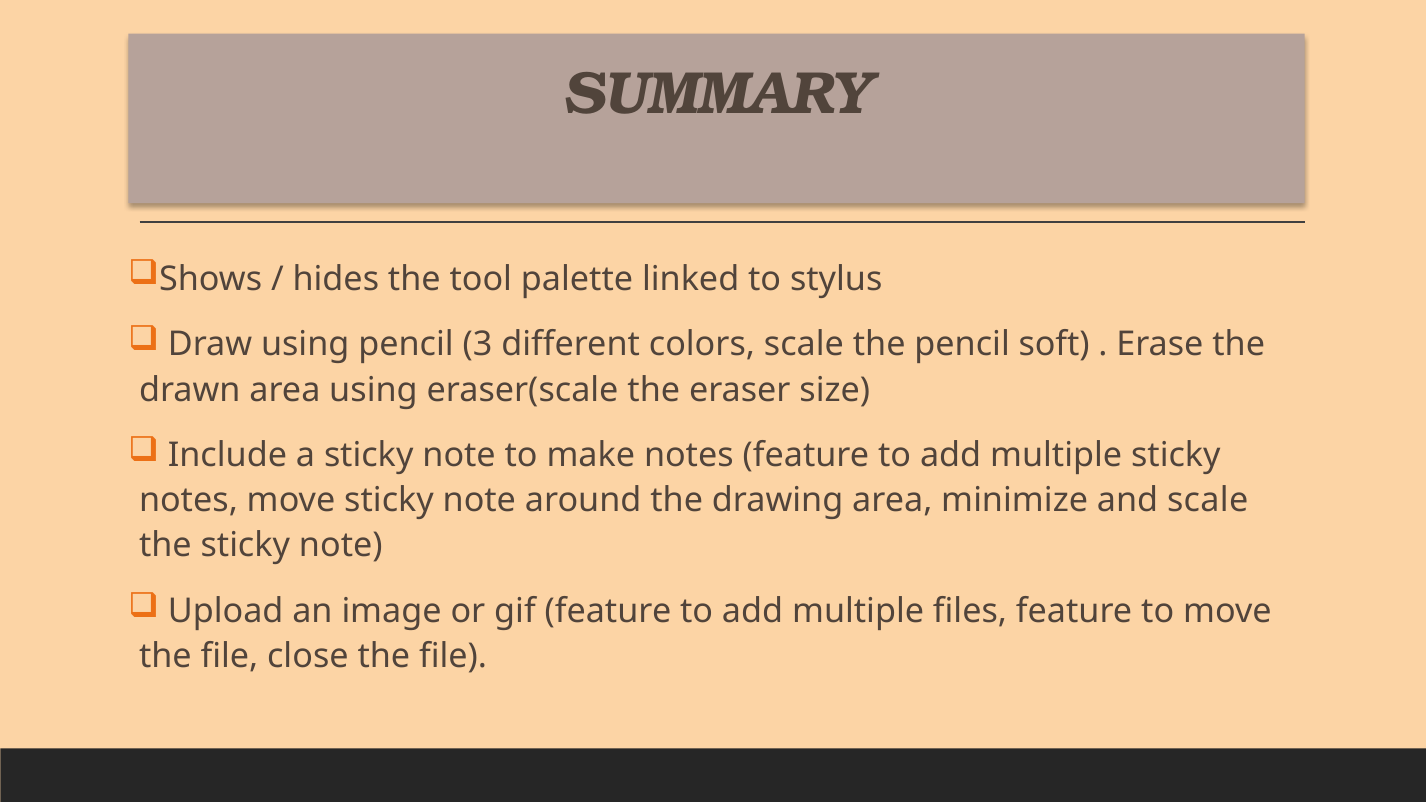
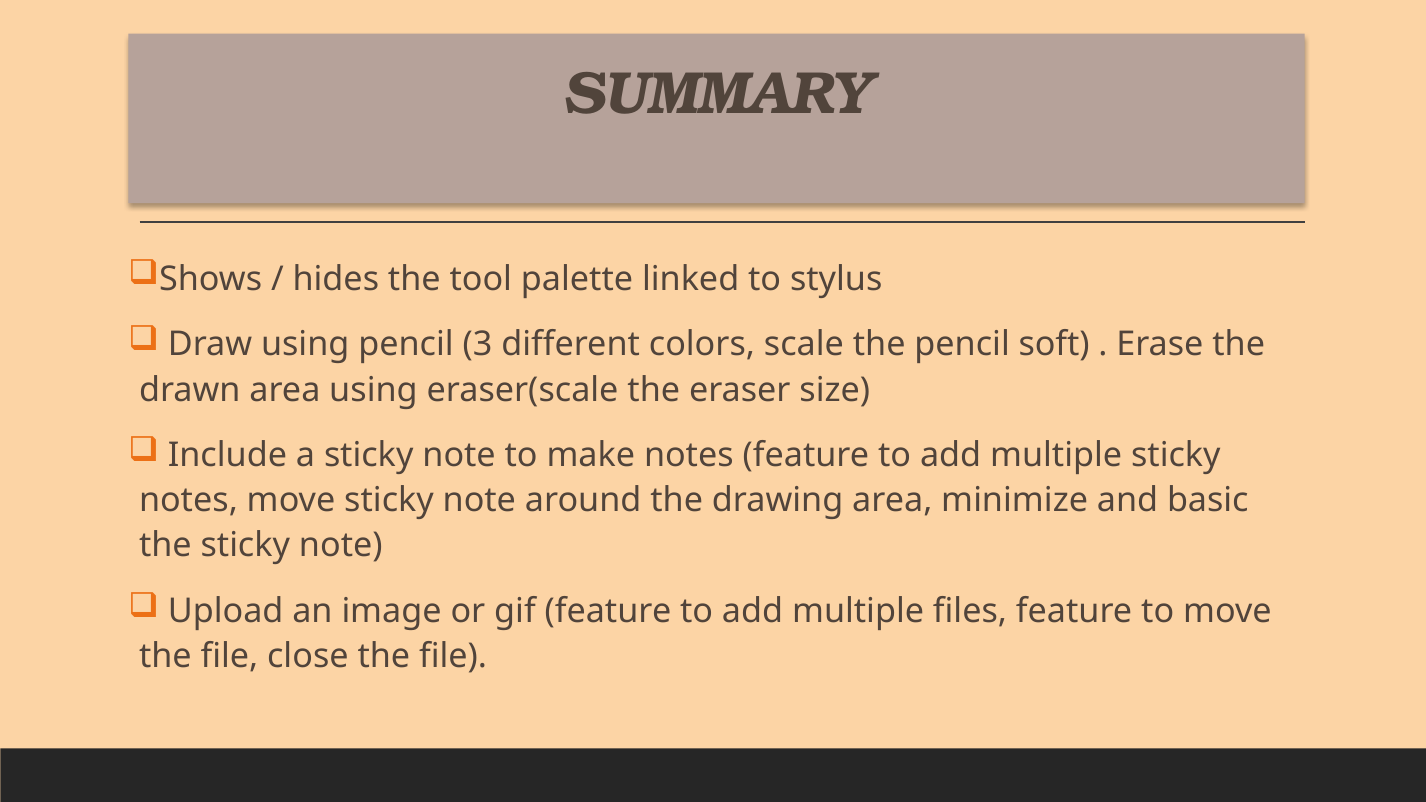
and scale: scale -> basic (1208, 501)
